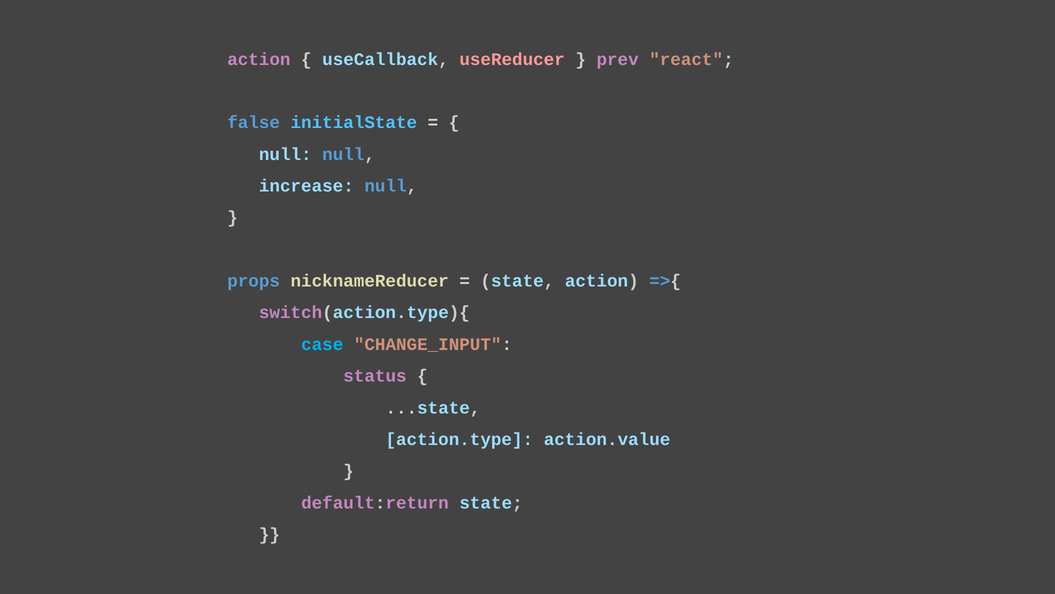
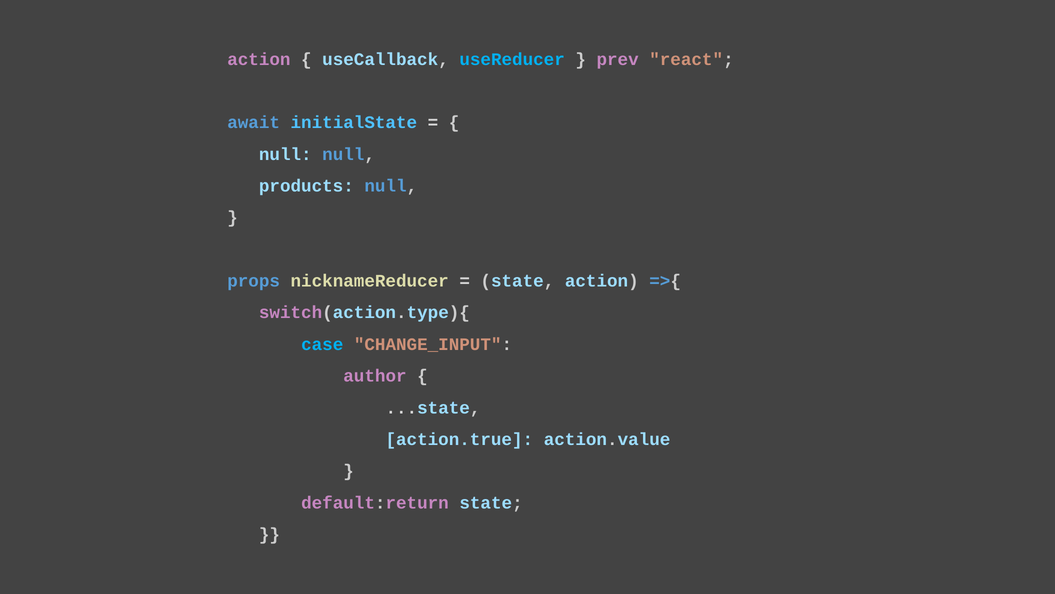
useReducer colour: pink -> light blue (512, 59)
false: false -> await (254, 123)
increase: increase -> products (306, 186)
status: status -> author (375, 376)
action.type: action.type -> action.true (459, 439)
